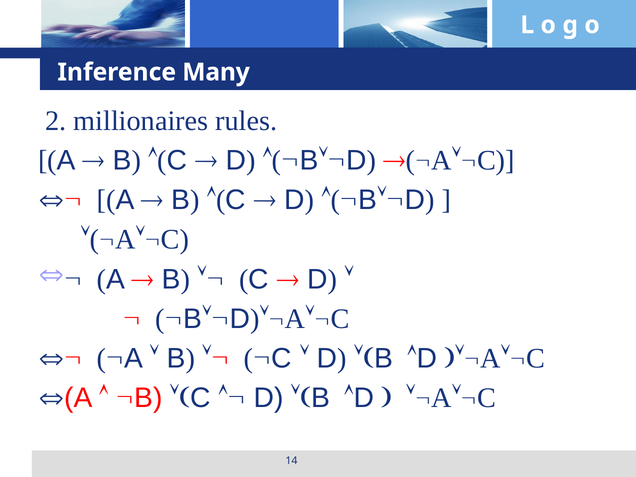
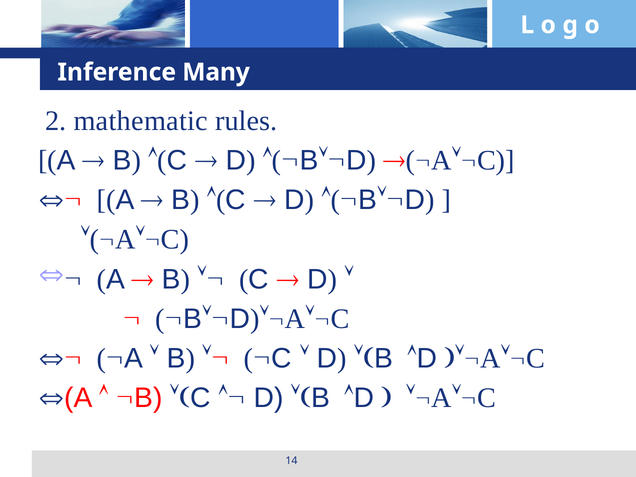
millionaires: millionaires -> mathematic (141, 121)
